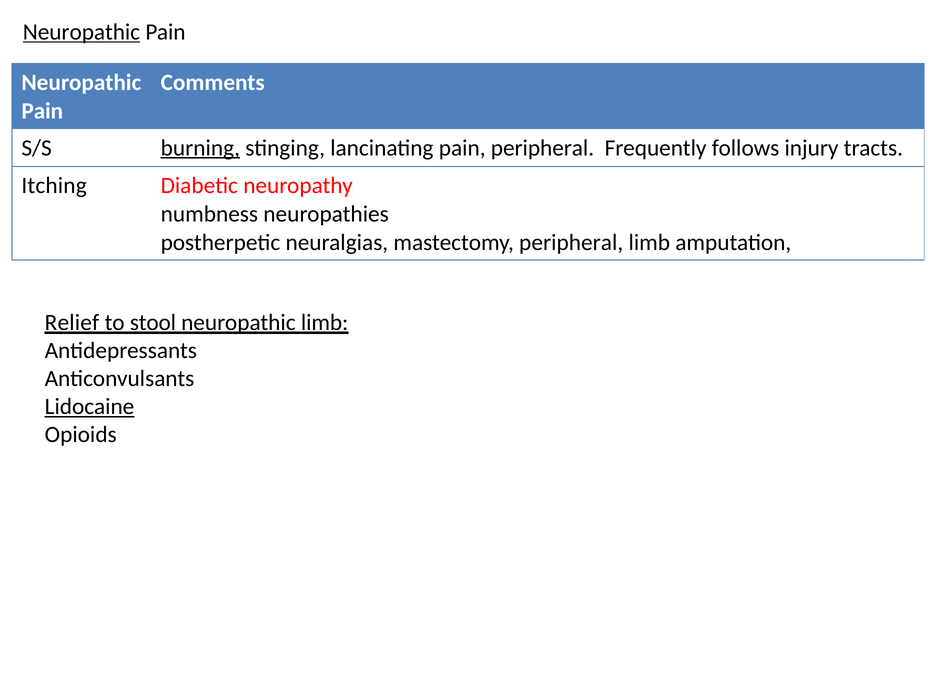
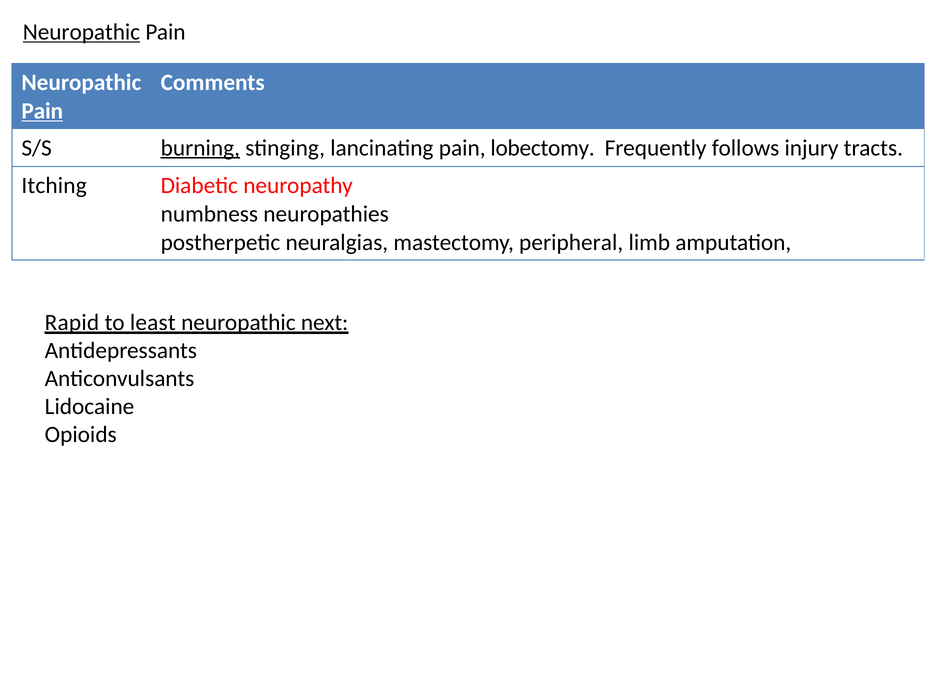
Pain underline: none -> present (42, 111)
pain peripheral: peripheral -> lobectomy (543, 148)
Relief: Relief -> Rapid (72, 323)
stool: stool -> least (153, 323)
neuropathic limb: limb -> next (325, 323)
Lidocaine underline: present -> none (90, 406)
